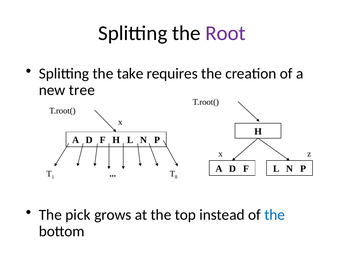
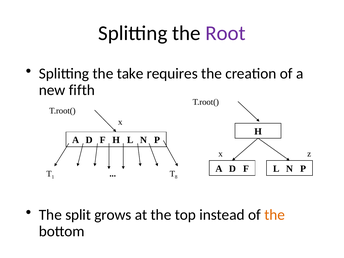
tree: tree -> fifth (82, 90)
pick: pick -> split (78, 215)
the colour: blue -> orange (275, 215)
